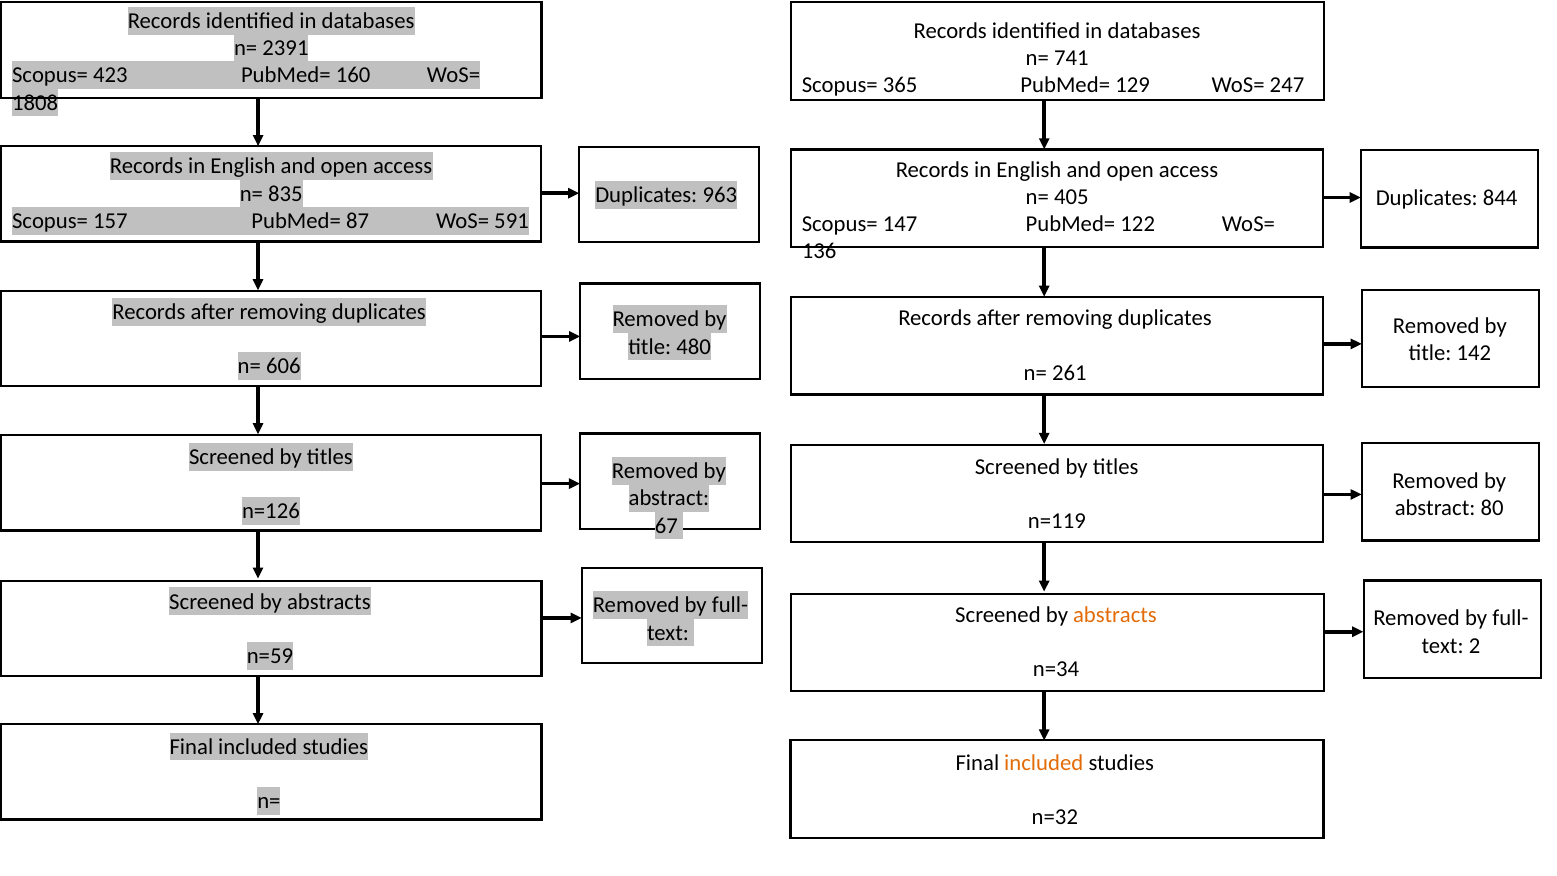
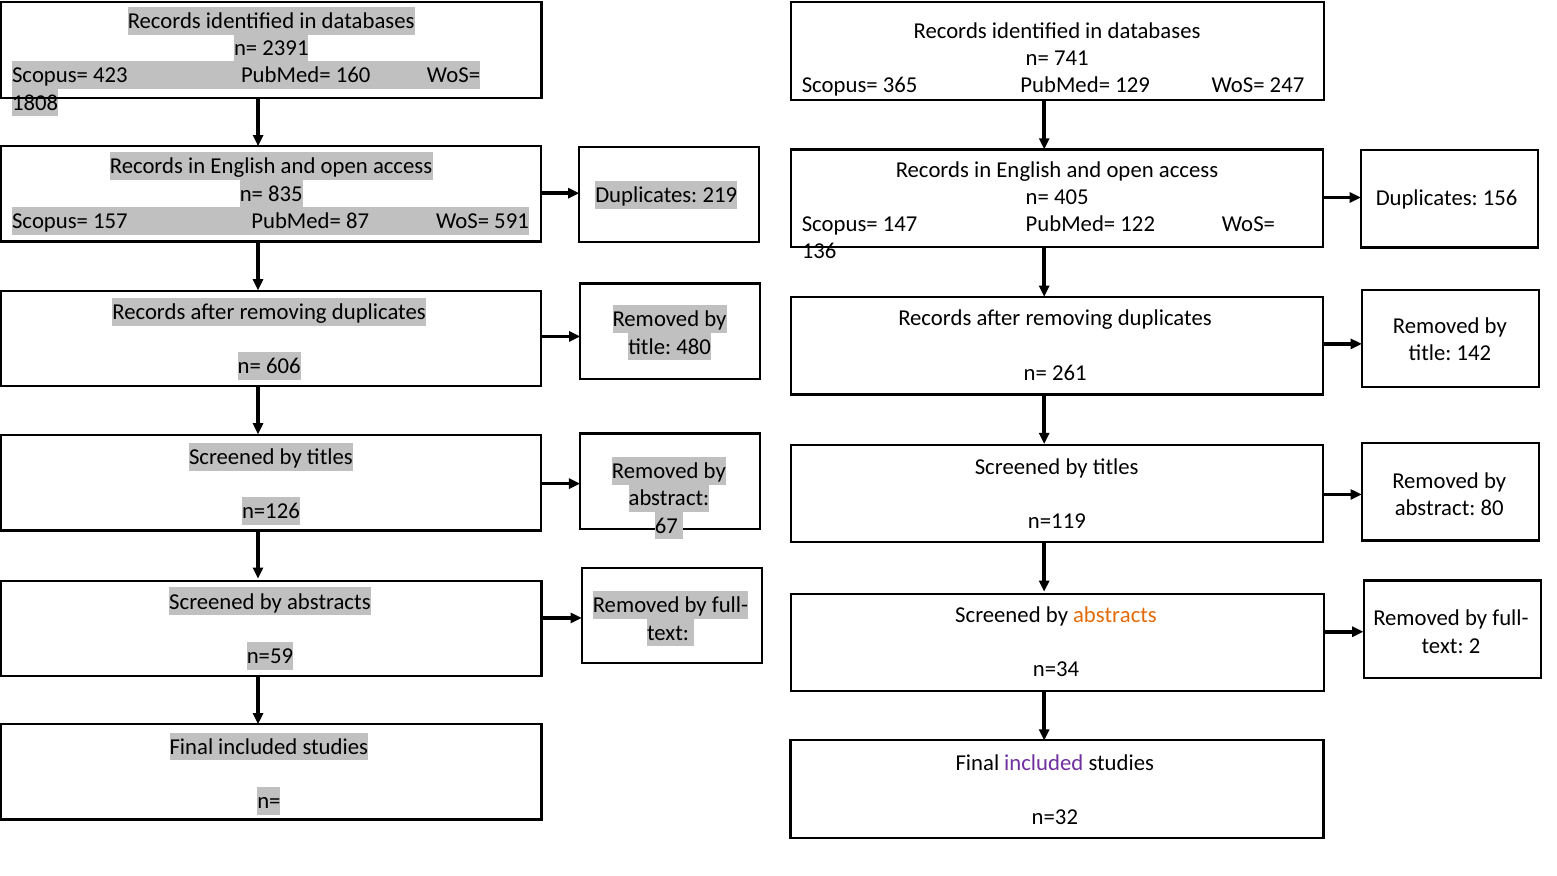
963: 963 -> 219 (720, 195)
844: 844 -> 156 (1500, 198)
included colour: orange -> purple (1044, 763)
